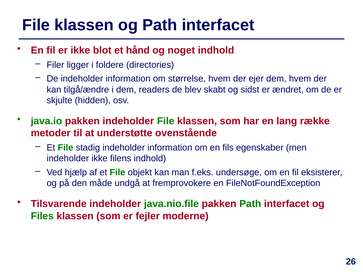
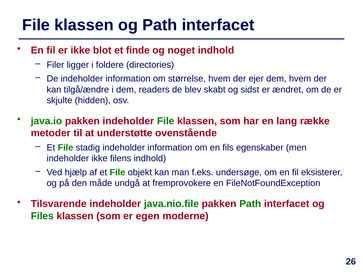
hånd: hånd -> finde (138, 50)
fejler: fejler -> egen (148, 216)
